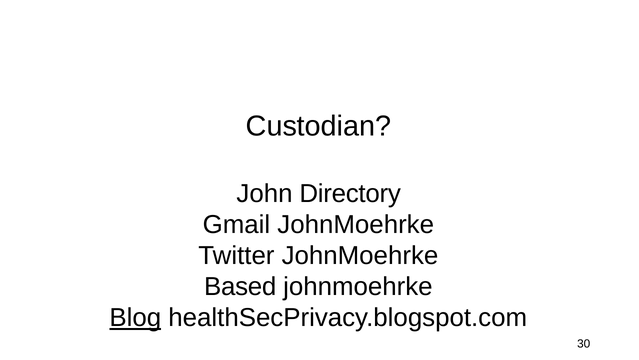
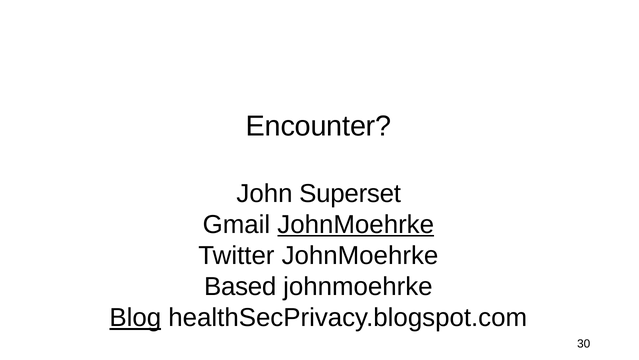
Custodian: Custodian -> Encounter (319, 126)
Directory: Directory -> Superset (350, 193)
JohnMoehrke underline: none -> present (356, 224)
